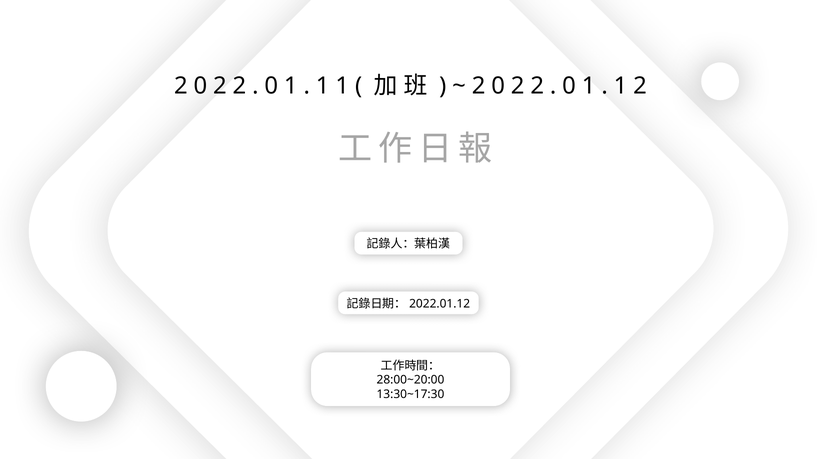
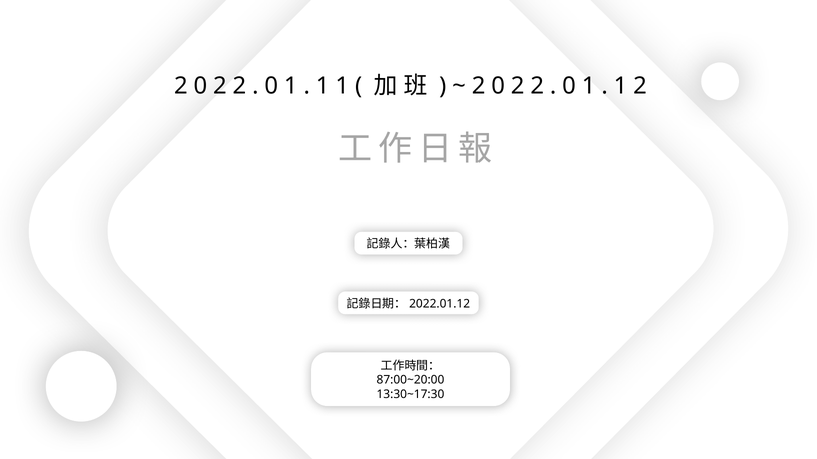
28:00~20:00: 28:00~20:00 -> 87:00~20:00 (410, 380)
